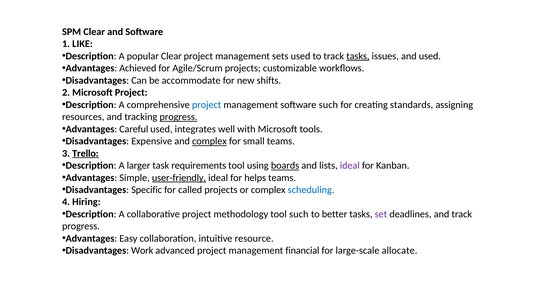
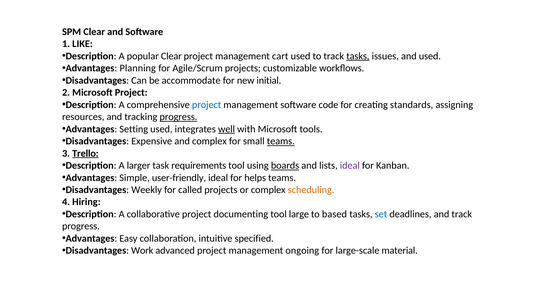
sets: sets -> cart (280, 56)
Achieved: Achieved -> Planning (138, 68)
shifts: shifts -> initial (269, 80)
software such: such -> code (328, 105)
Careful: Careful -> Setting (134, 129)
well underline: none -> present (227, 129)
complex underline: present -> none (209, 141)
teams underline: none -> present (281, 141)
user-friendly underline: present -> none (179, 178)
Specific: Specific -> Weekly (147, 190)
scheduling colour: blue -> orange (311, 190)
methodology: methodology -> documenting (241, 214)
tool such: such -> large (299, 214)
better: better -> based (334, 214)
set colour: purple -> blue (381, 214)
resource: resource -> specified (254, 239)
financial: financial -> ongoing (302, 251)
allocate: allocate -> material (400, 251)
